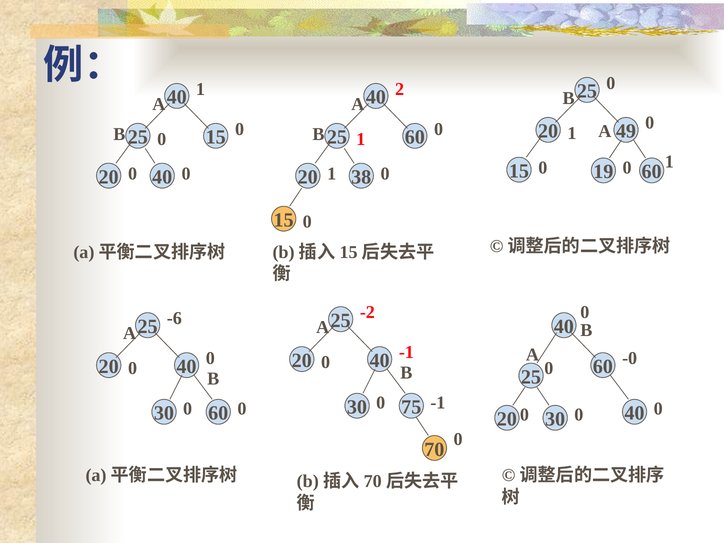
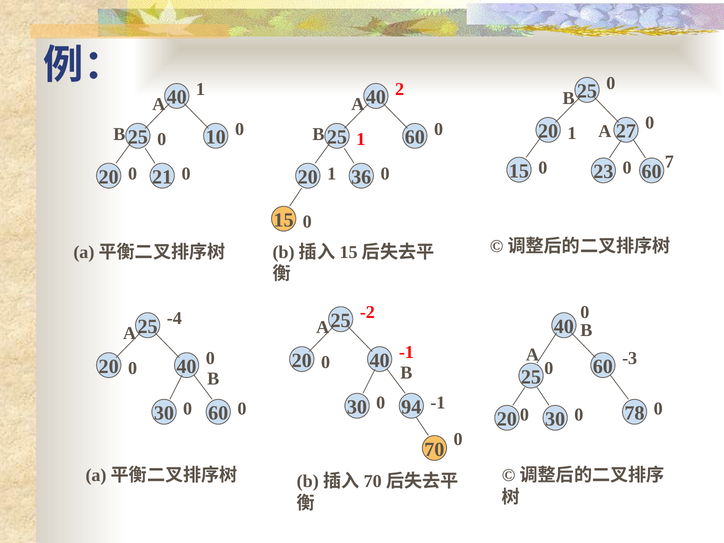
49: 49 -> 27 (626, 131)
25 15: 15 -> 10 (216, 137)
1: 1 -> 7 (669, 162)
19: 19 -> 23 (603, 172)
40: 40 -> 21 (162, 177)
38: 38 -> 36 (361, 177)
-6: -6 -> -4 (174, 318)
-0: -0 -> -3 (630, 358)
75: 75 -> 94 (411, 407)
30 40: 40 -> 78 (635, 413)
